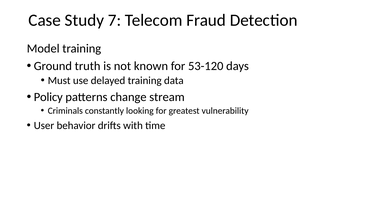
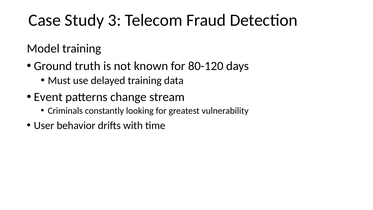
7: 7 -> 3 (114, 20)
53-120: 53-120 -> 80-120 (206, 66)
Policy: Policy -> Event (48, 97)
